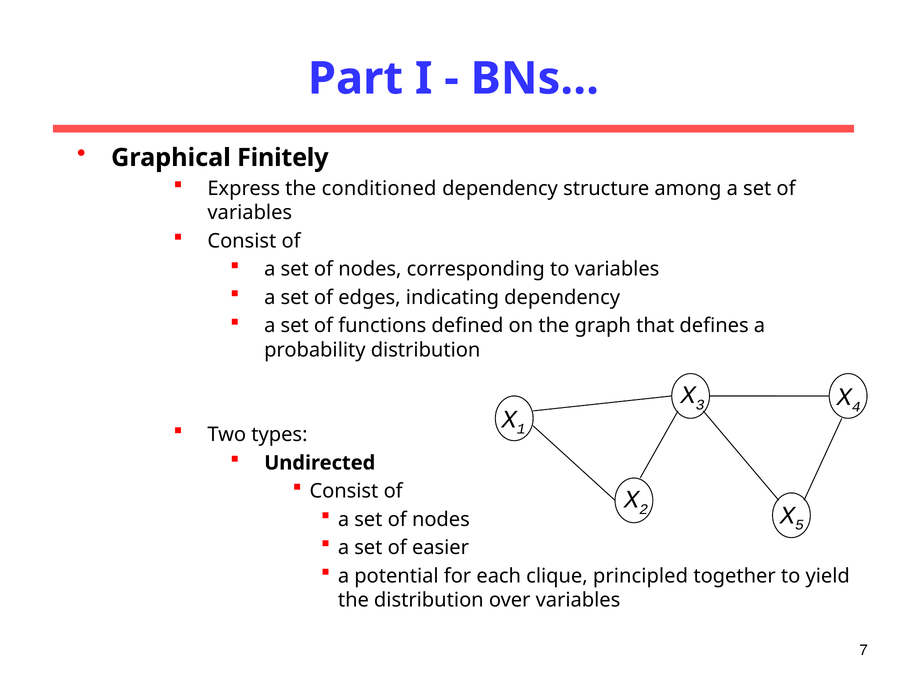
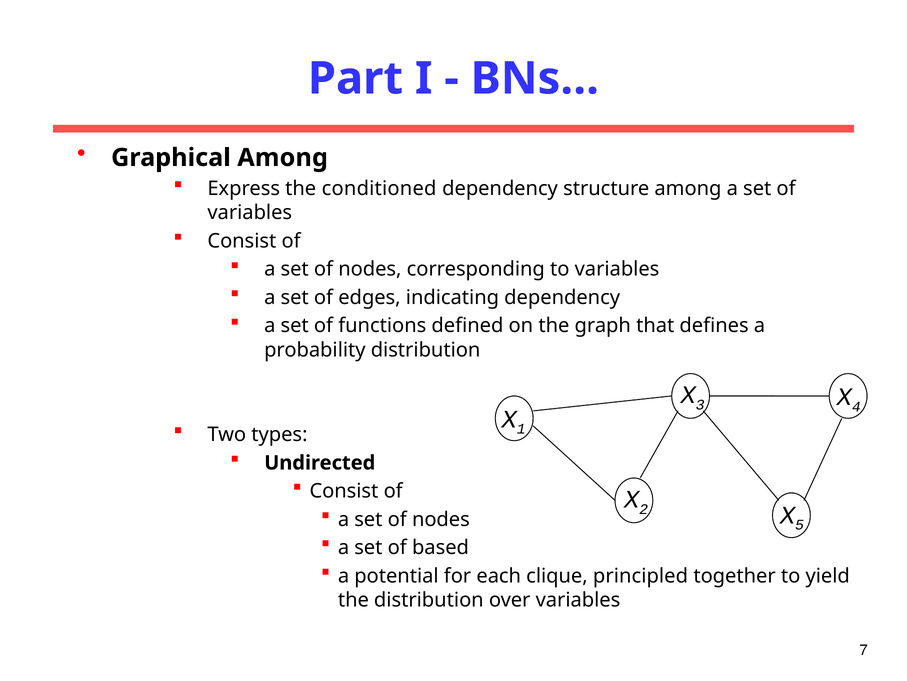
Graphical Finitely: Finitely -> Among (283, 157)
easier: easier -> based (440, 547)
